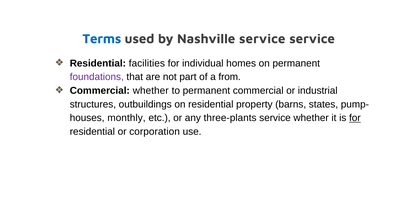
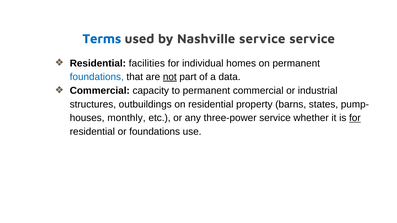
foundations colour: purple -> blue (97, 77)
not underline: none -> present (170, 77)
from: from -> data (230, 77)
Commercial whether: whether -> capacity (151, 91)
three-plants: three-plants -> three-power (230, 118)
or corporation: corporation -> foundations (155, 132)
